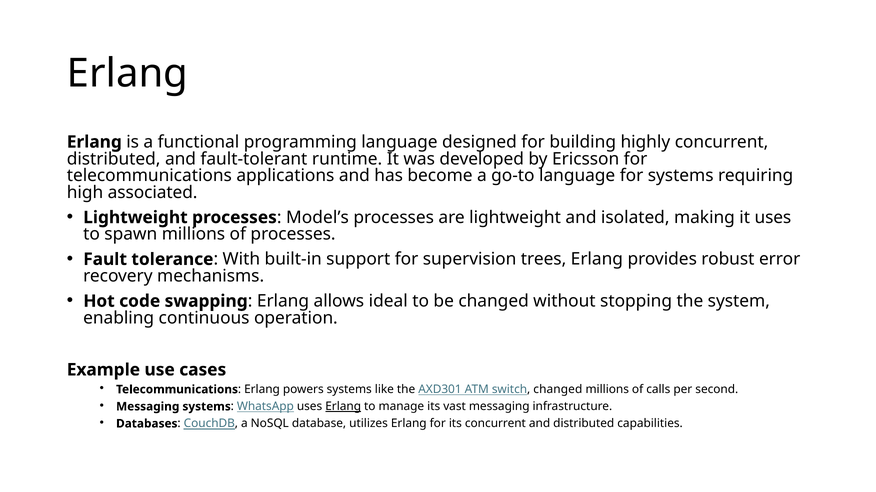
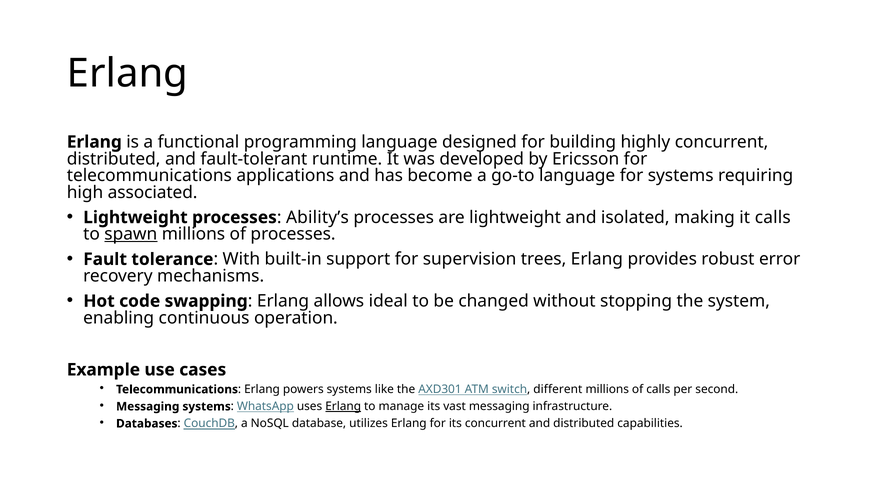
Model’s: Model’s -> Ability’s (317, 218)
it uses: uses -> calls (773, 218)
spawn underline: none -> present (131, 235)
switch changed: changed -> different (558, 390)
